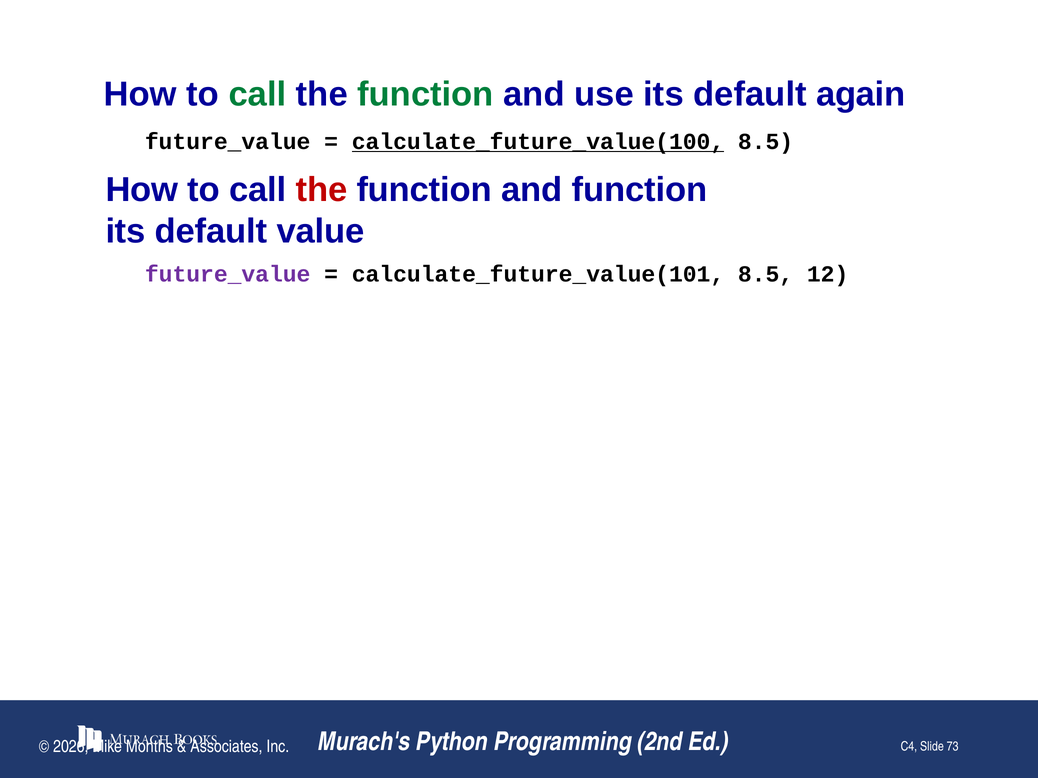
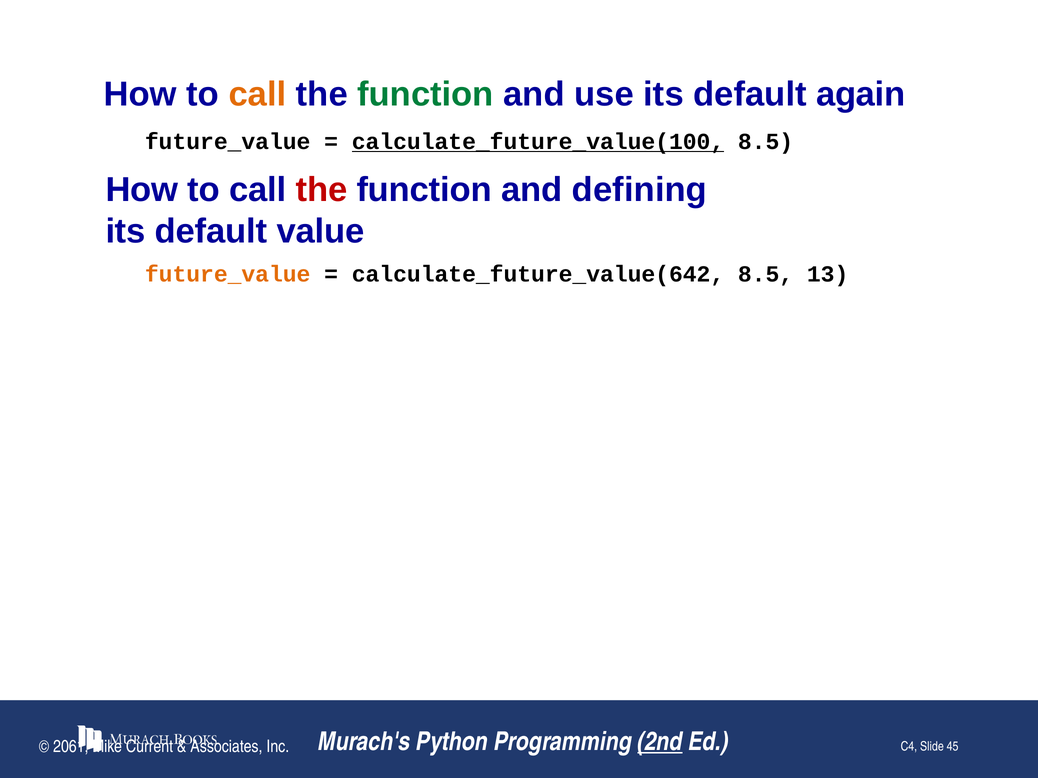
call colour: green -> orange (257, 94)
and function: function -> defining (639, 190)
future_value colour: purple -> orange (228, 274)
calculate_future_value(101: calculate_future_value(101 -> calculate_future_value(642 (538, 274)
12: 12 -> 13 (828, 274)
2nd underline: none -> present (660, 742)
2026: 2026 -> 2061 (71, 747)
Months: Months -> Current (150, 747)
73: 73 -> 45 (953, 747)
